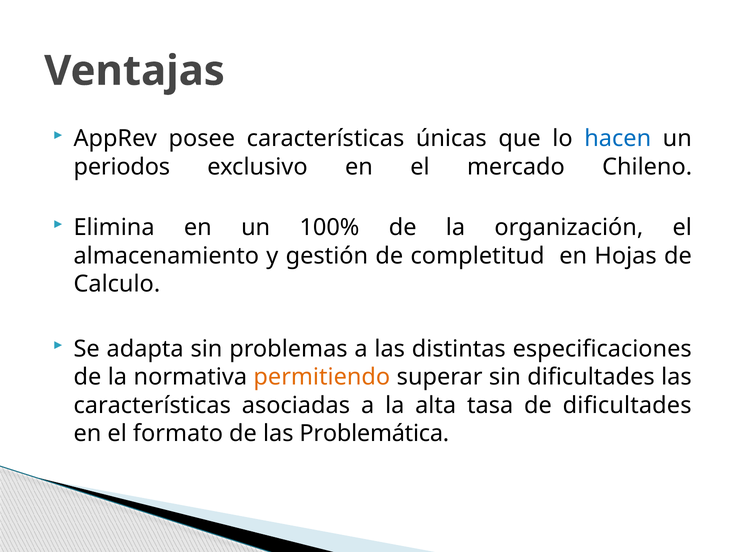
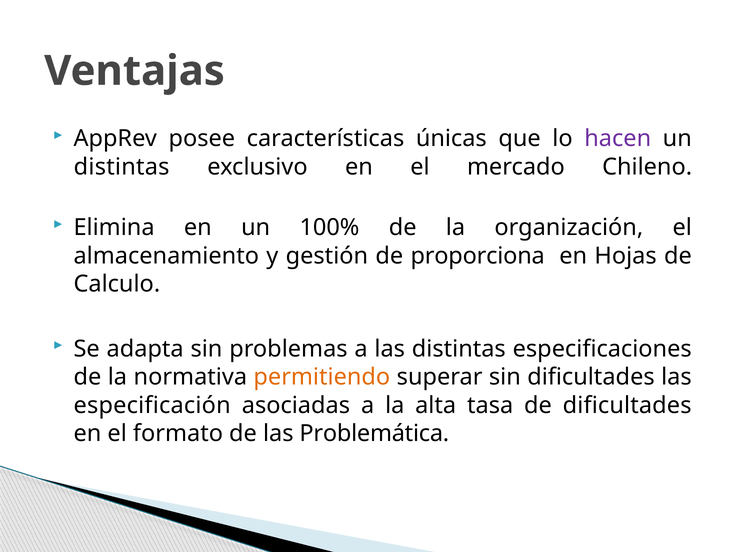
hacen colour: blue -> purple (618, 139)
periodos: periodos -> distintas (122, 167)
completitud: completitud -> proporciona (478, 256)
características: características -> especificación (152, 406)
